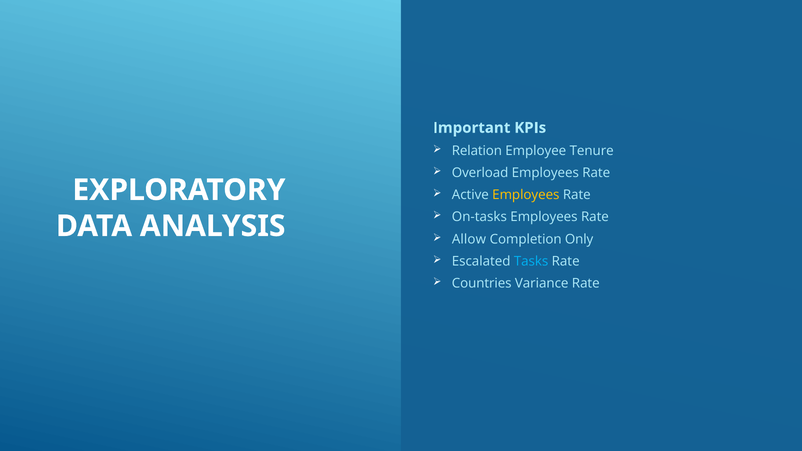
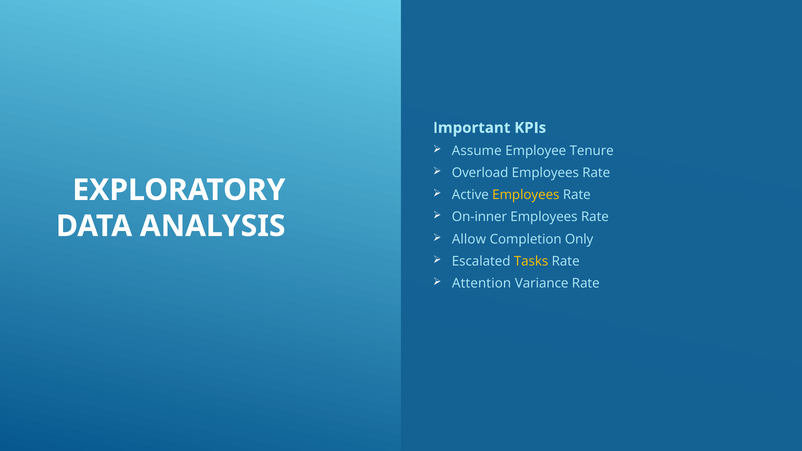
Relation: Relation -> Assume (477, 151)
On-tasks: On-tasks -> On-inner (479, 217)
Tasks colour: light blue -> yellow (531, 261)
Countries: Countries -> Attention (482, 283)
